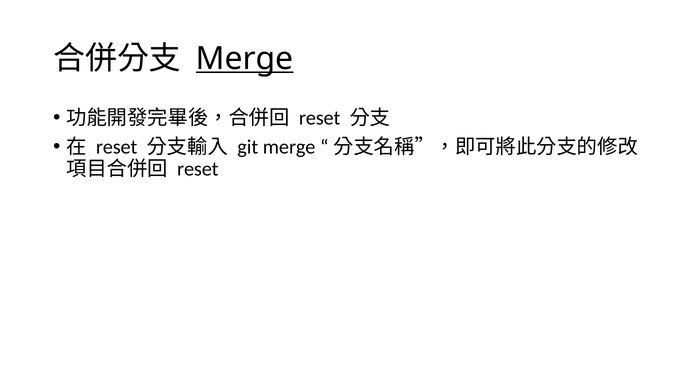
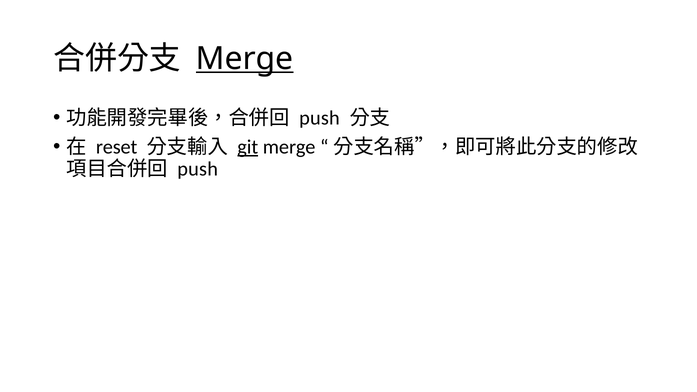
reset: reset -> push (319, 118)
git underline: none -> present (248, 147)
reset: reset -> push (198, 169)
